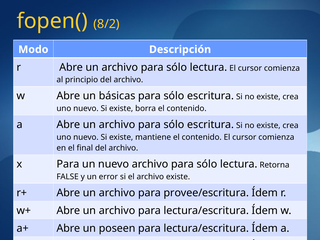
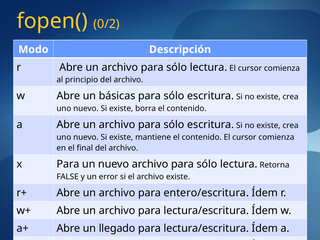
8/2: 8/2 -> 0/2 (107, 24)
provee/escritura: provee/escritura -> entero/escritura (206, 193)
poseen: poseen -> llegado (117, 228)
